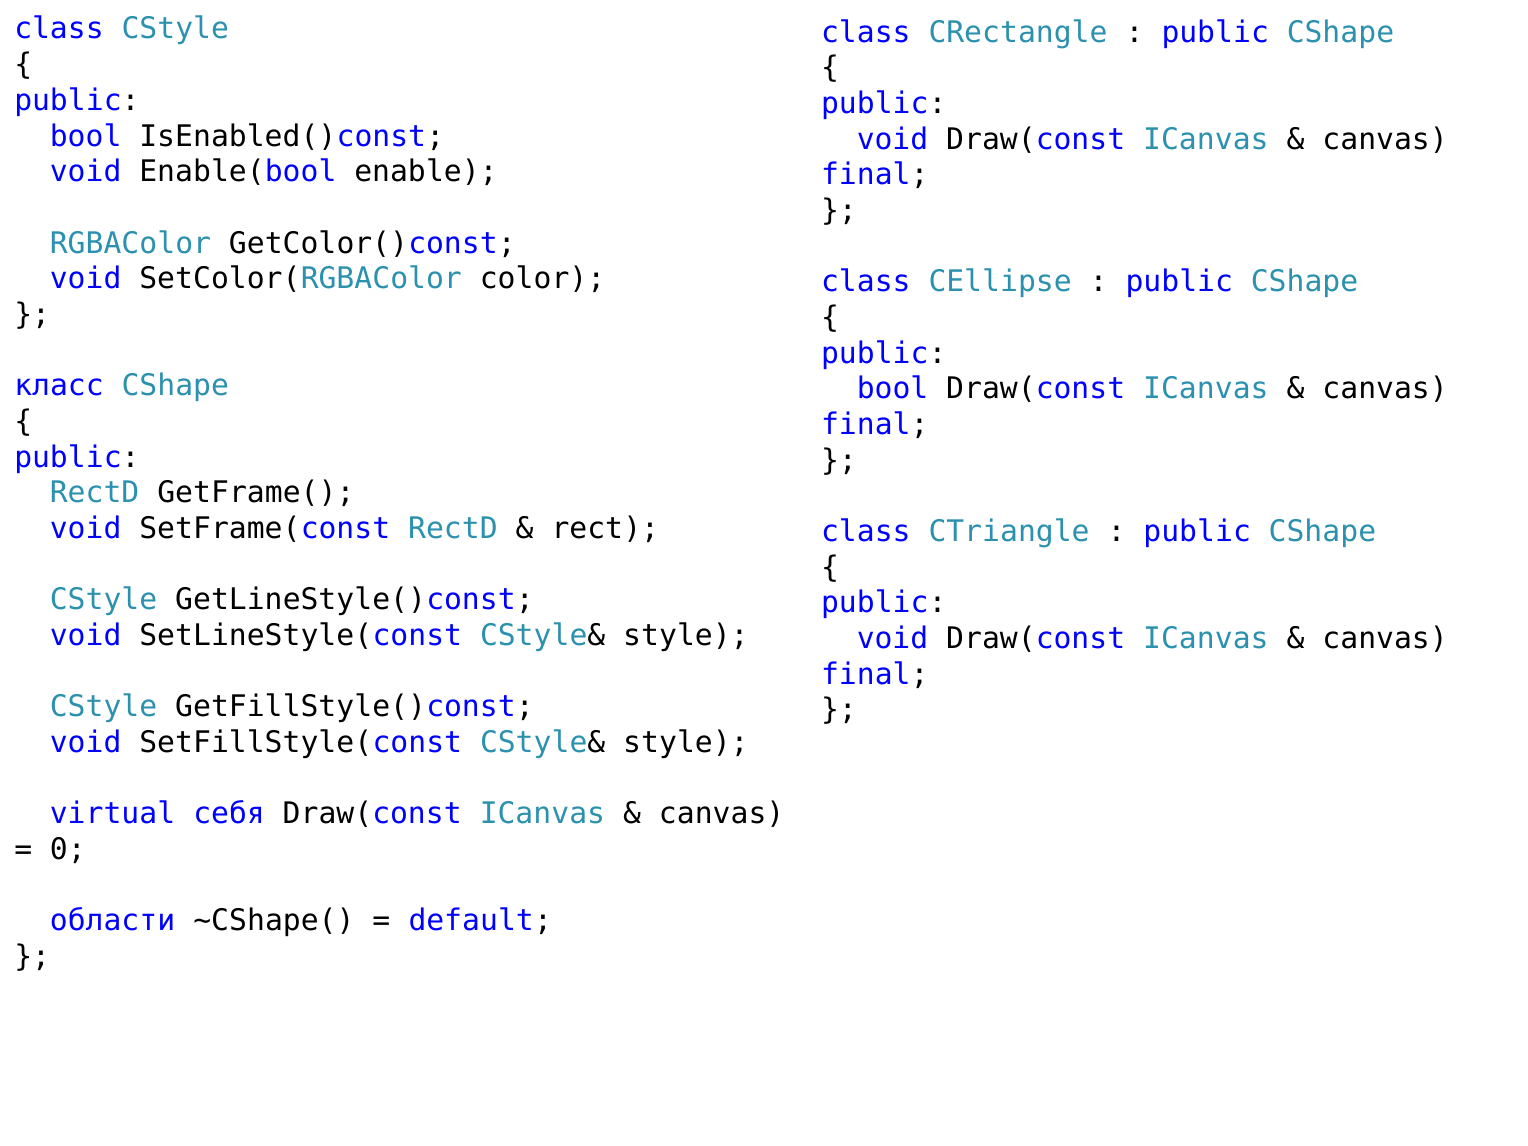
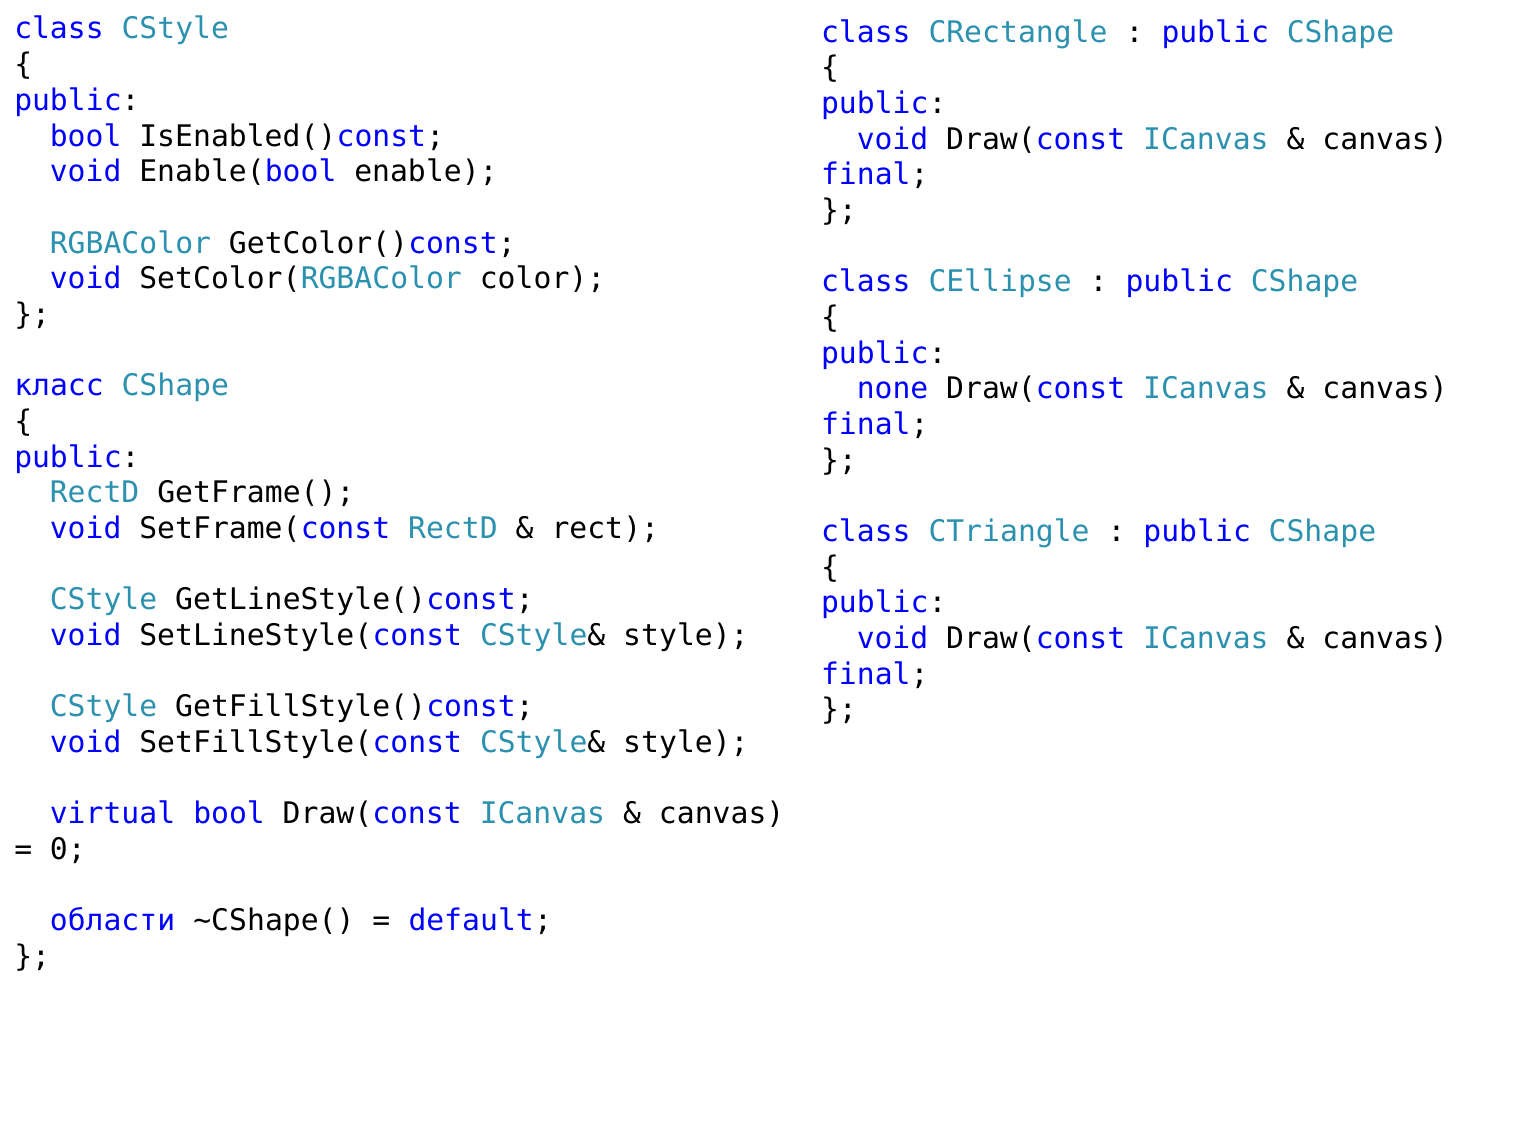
bool: bool -> none (893, 389)
virtual себя: себя -> bool (229, 814)
